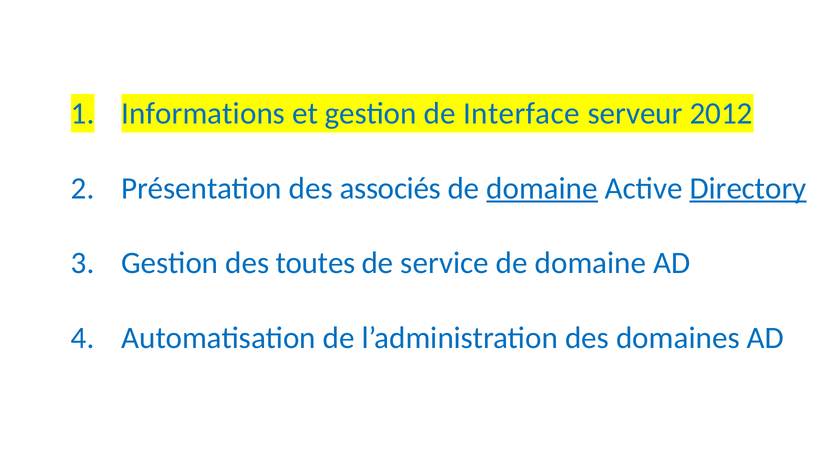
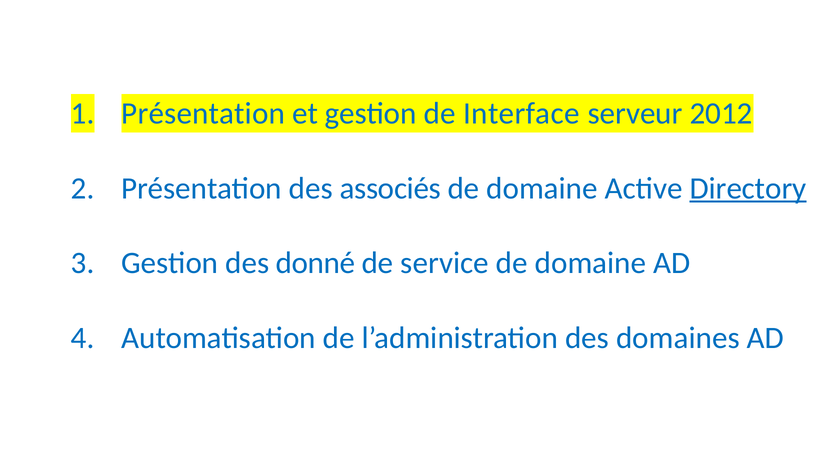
Informations: Informations -> Présentation (203, 114)
domaine underline: present -> none (542, 188)
toutes: toutes -> donné (316, 263)
